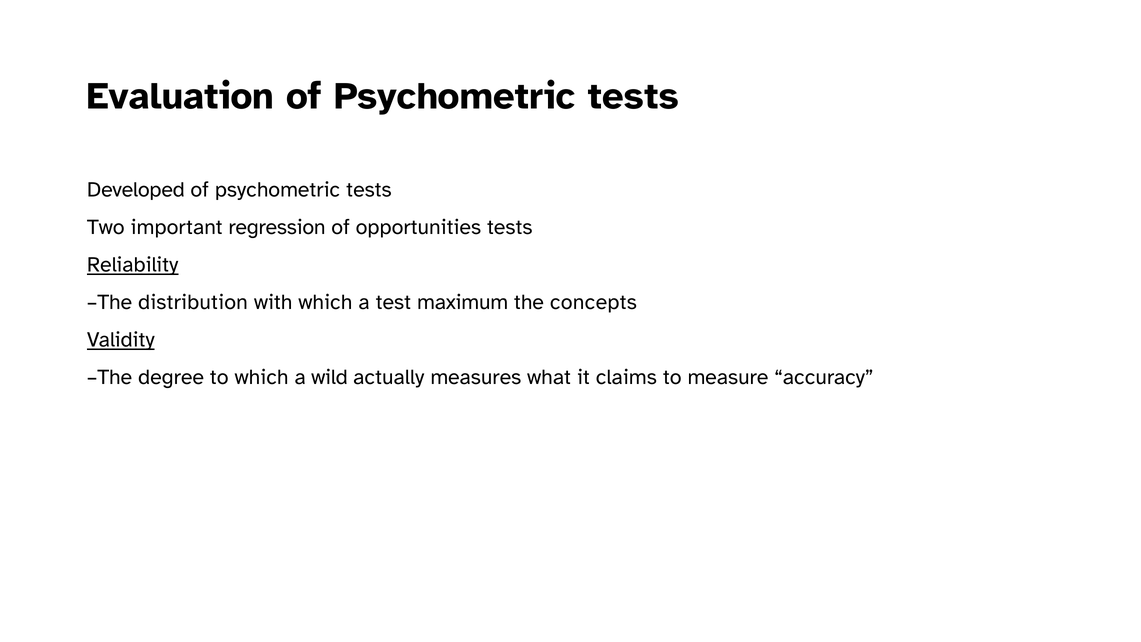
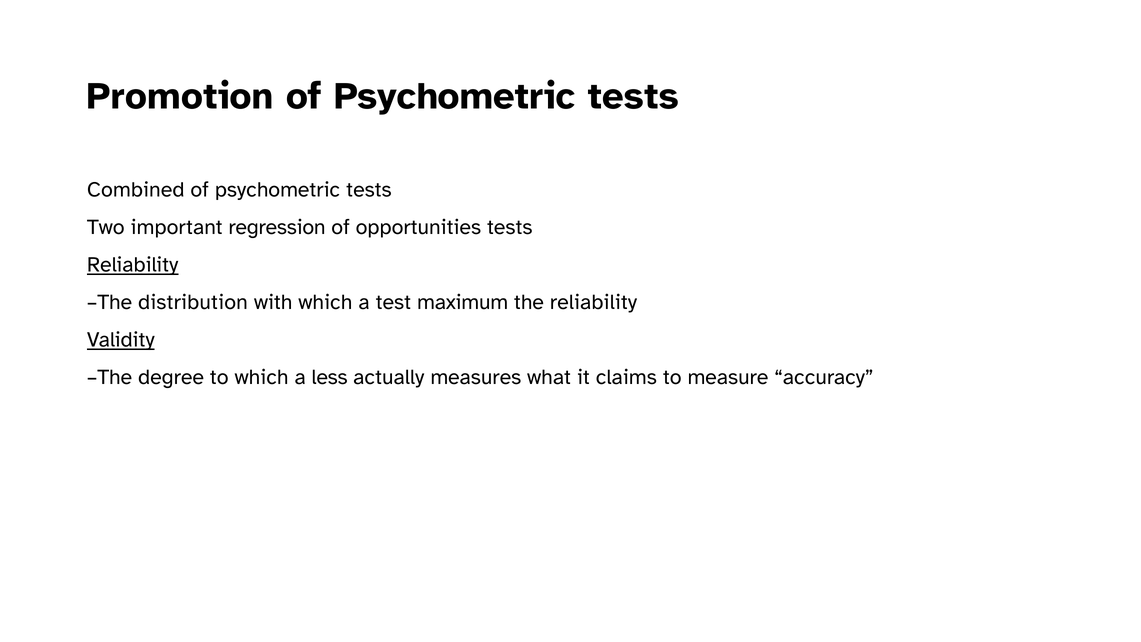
Evaluation: Evaluation -> Promotion (180, 96)
Developed: Developed -> Combined (136, 189)
the concepts: concepts -> reliability (593, 302)
wild: wild -> less (330, 377)
